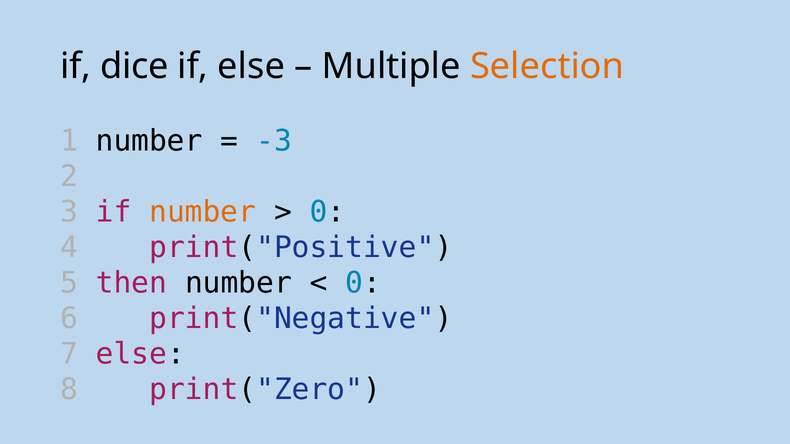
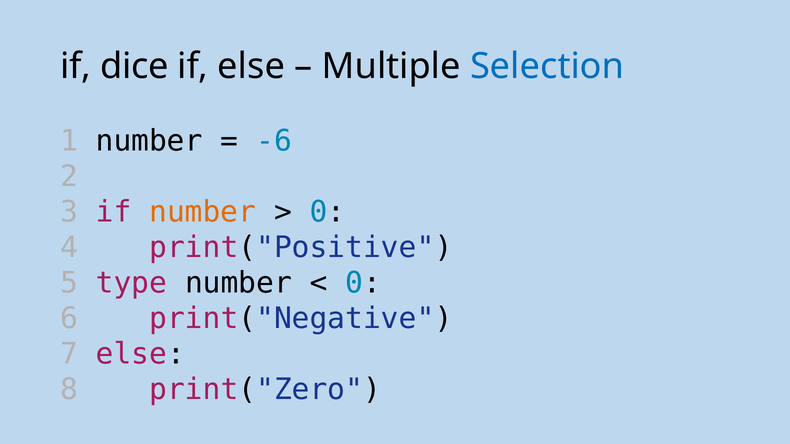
Selection colour: orange -> blue (547, 66)
-3: -3 -> -6 (274, 141)
then: then -> type (131, 283)
